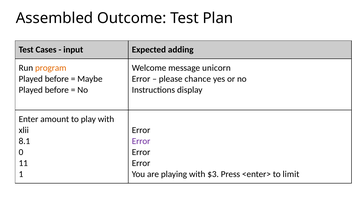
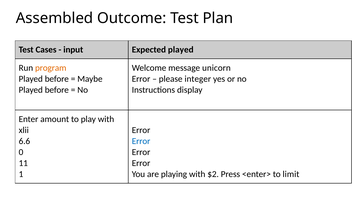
Expected adding: adding -> played (181, 50)
chance: chance -> integer (198, 79)
8.1: 8.1 -> 6.6 (24, 141)
Error colour: purple -> blue (141, 141)
$3: $3 -> $2 (213, 174)
